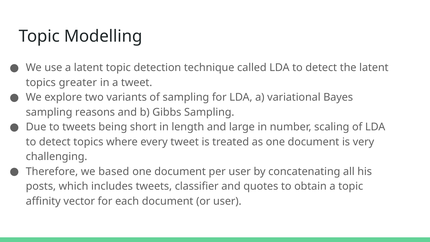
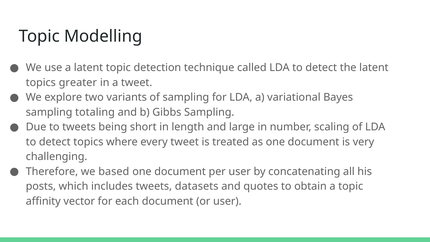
reasons: reasons -> totaling (95, 112)
classifier: classifier -> datasets (197, 186)
